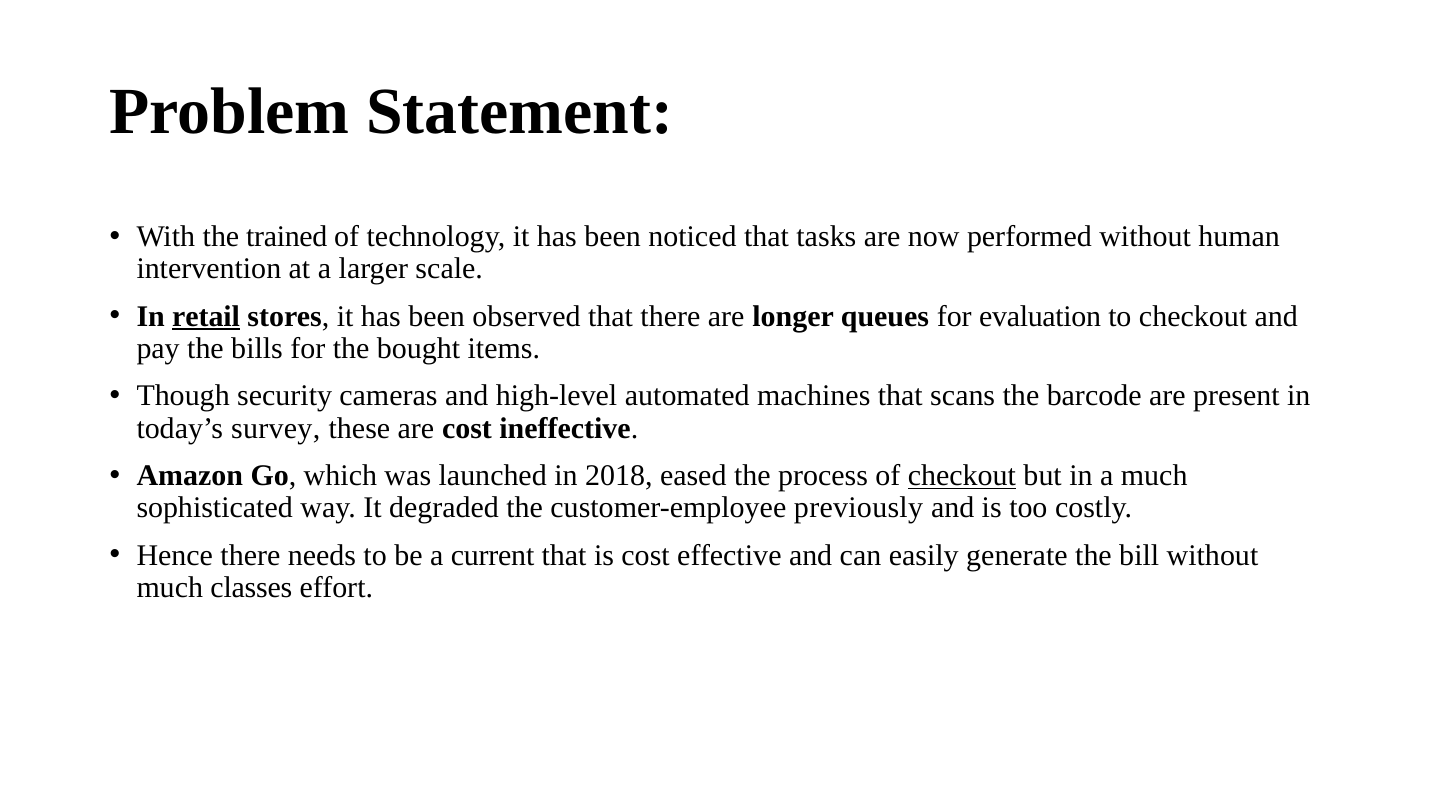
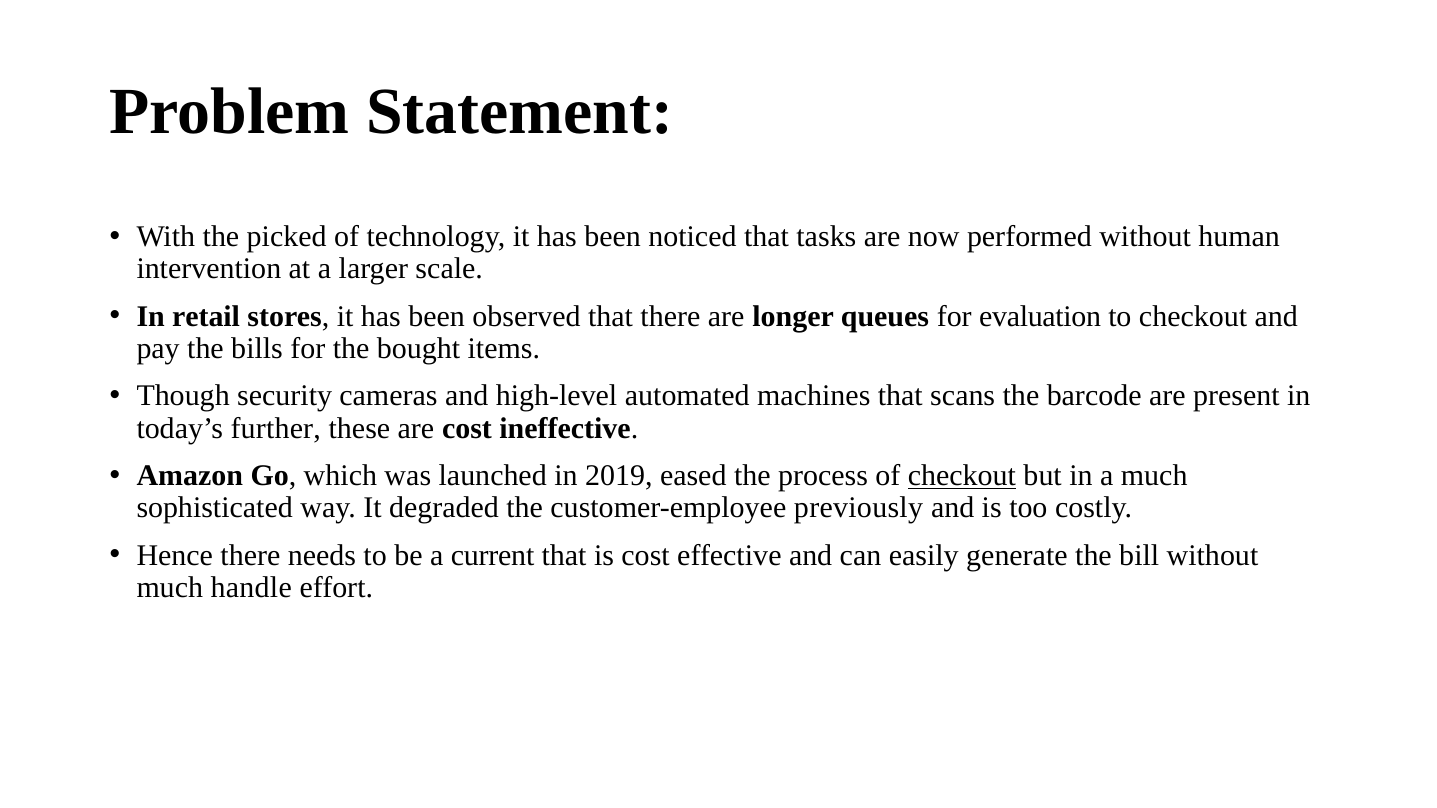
trained: trained -> picked (287, 237)
retail underline: present -> none (206, 316)
survey: survey -> further (276, 428)
2018: 2018 -> 2019 (619, 476)
classes: classes -> handle (251, 588)
